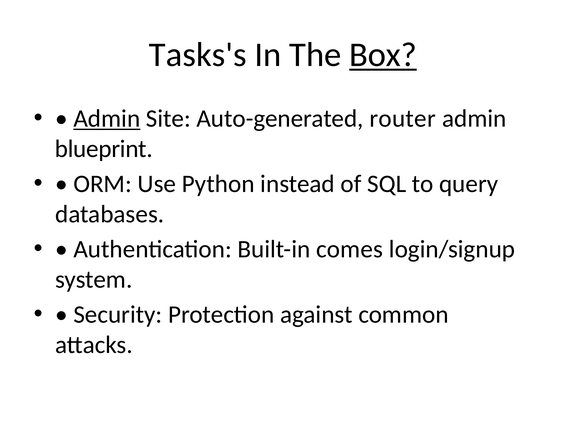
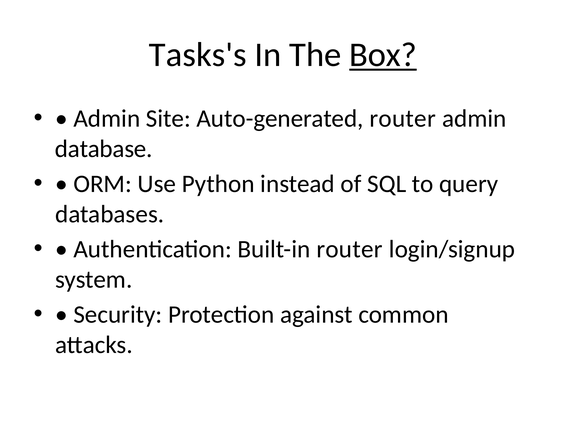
Admin underline: present -> none (107, 119)
blueprint: blueprint -> database (104, 149)
Built-in comes: comes -> router (349, 250)
